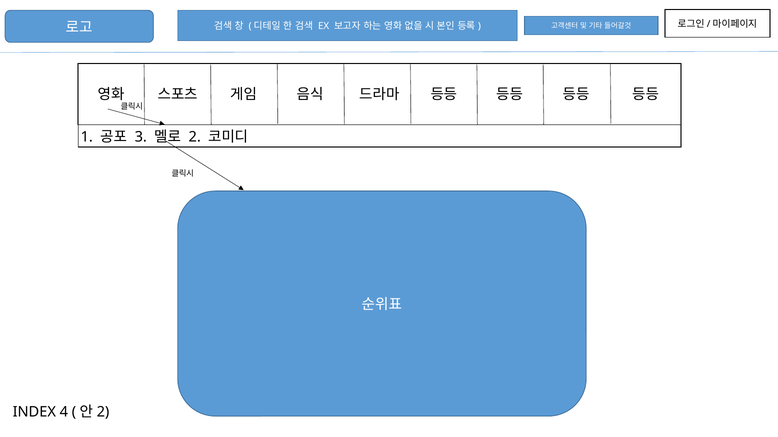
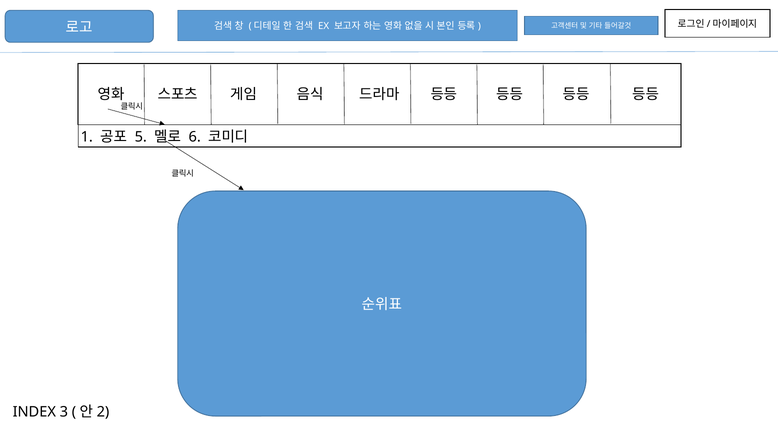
3: 3 -> 5 (141, 137)
2: 2 -> 6 (195, 137)
4: 4 -> 3 (64, 412)
